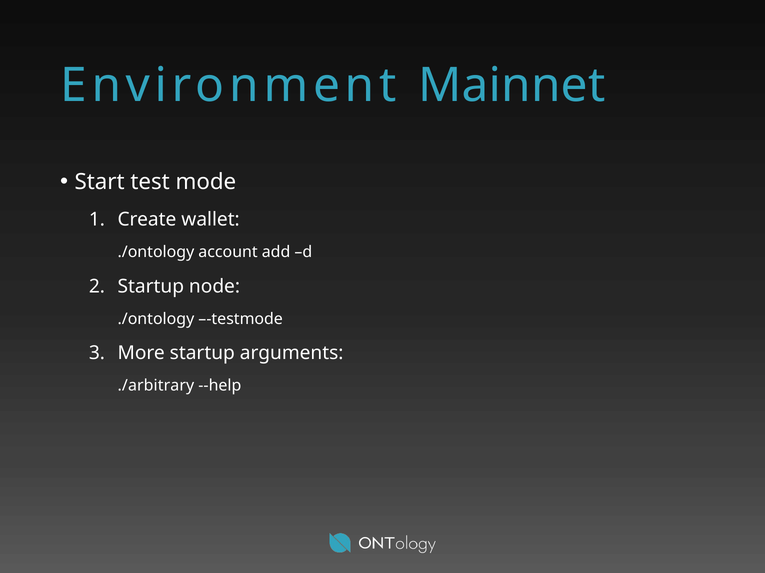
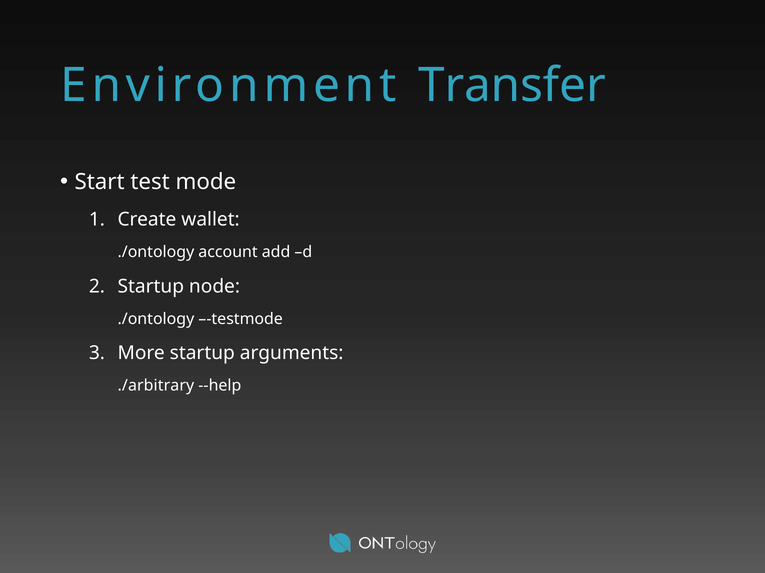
Mainnet: Mainnet -> Transfer (512, 86)
